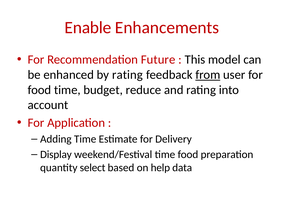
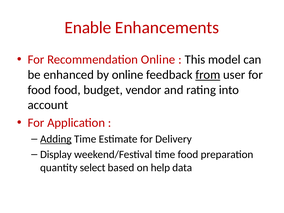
Recommendation Future: Future -> Online (158, 60)
by rating: rating -> online (128, 75)
food time: time -> food (67, 90)
reduce: reduce -> vendor (144, 90)
Adding underline: none -> present (56, 139)
